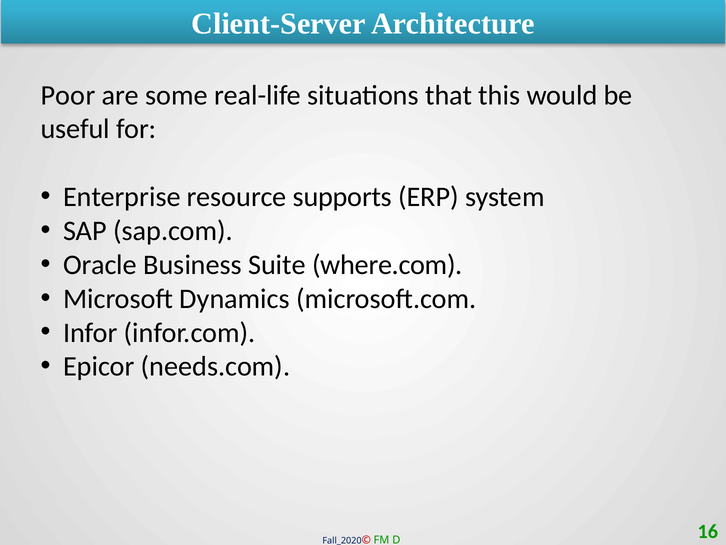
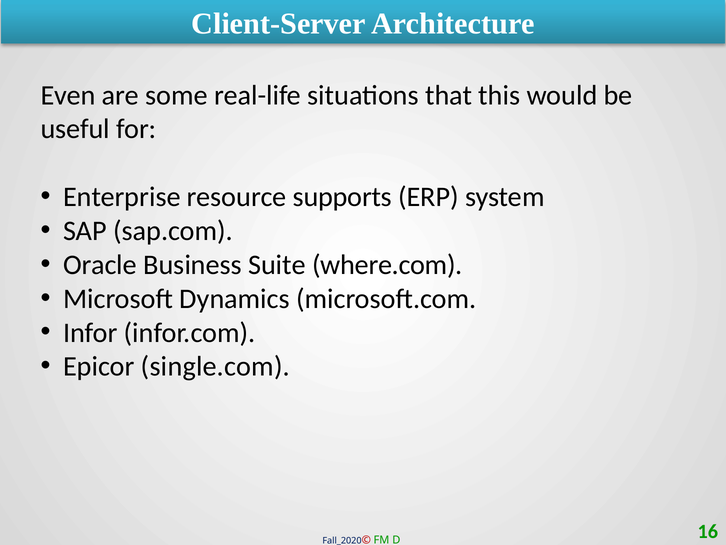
Poor: Poor -> Even (68, 95)
needs.com: needs.com -> single.com (215, 366)
